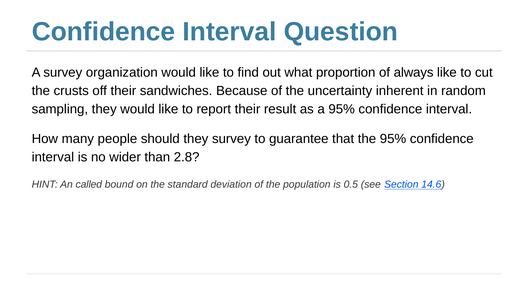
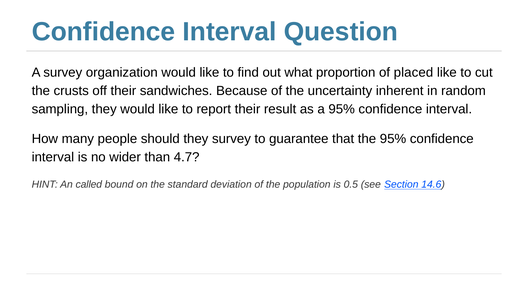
always: always -> placed (413, 73)
2.8: 2.8 -> 4.7 (187, 157)
